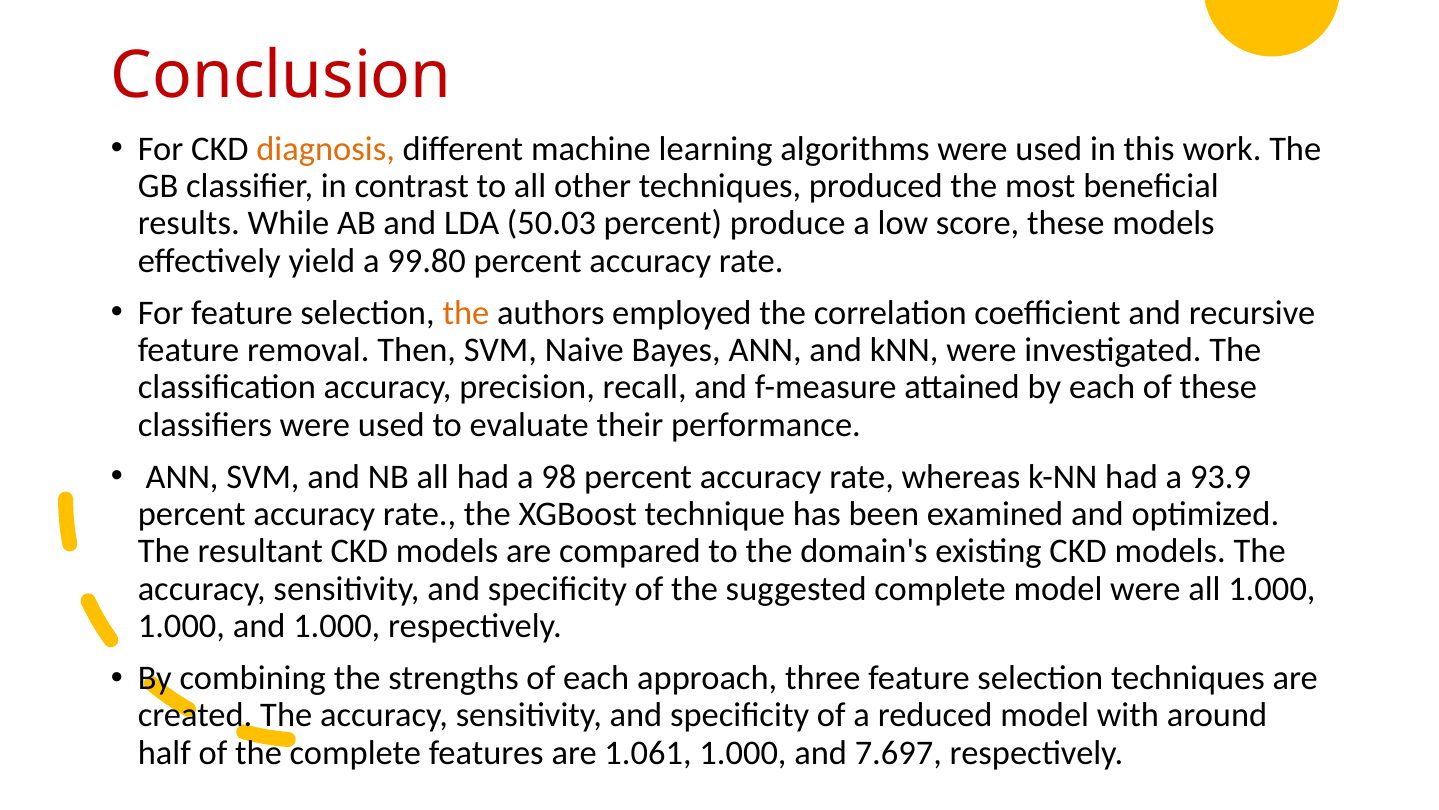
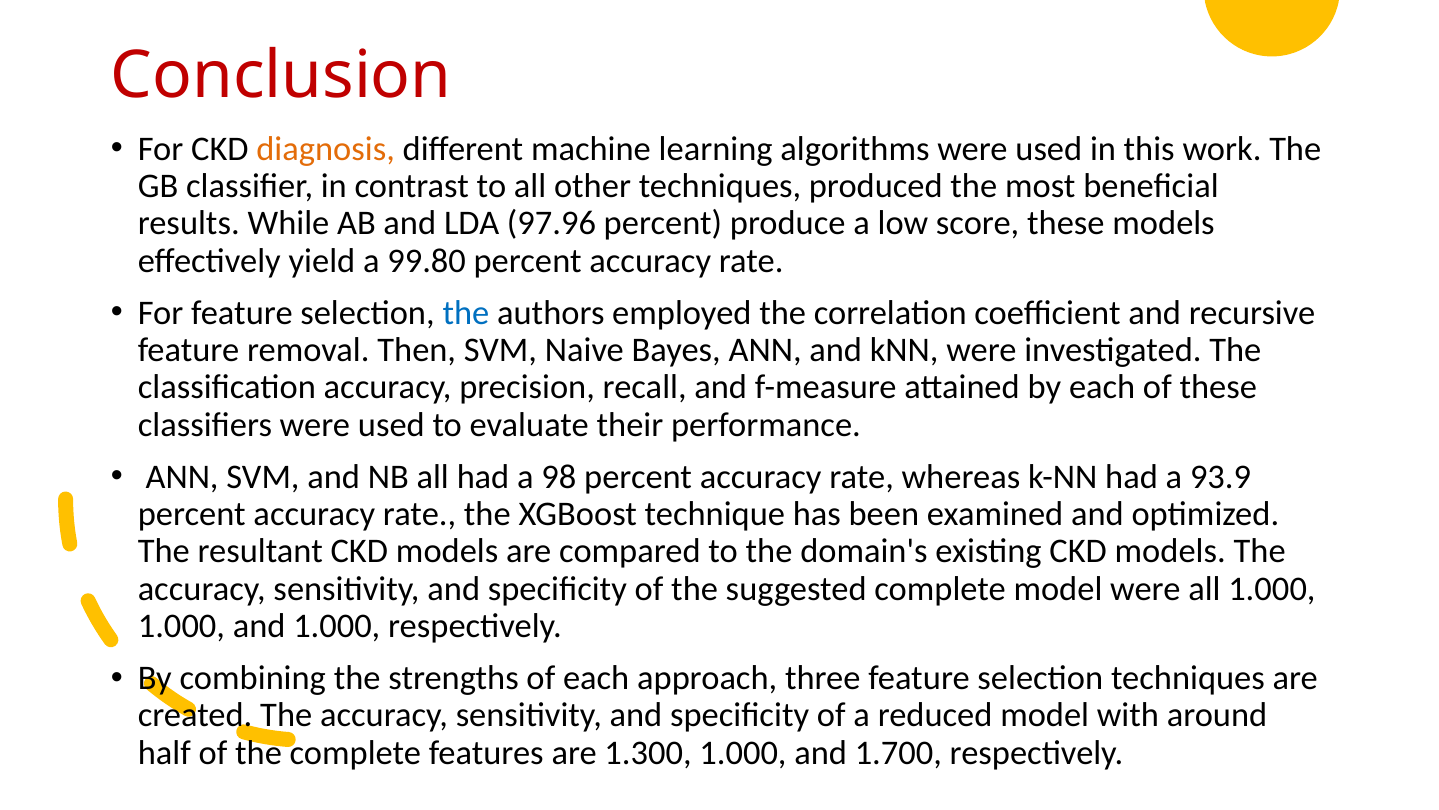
50.03: 50.03 -> 97.96 (551, 223)
the colour: orange -> blue (466, 313)
1.061: 1.061 -> 1.300 (648, 752)
7.697: 7.697 -> 1.700 (898, 752)
